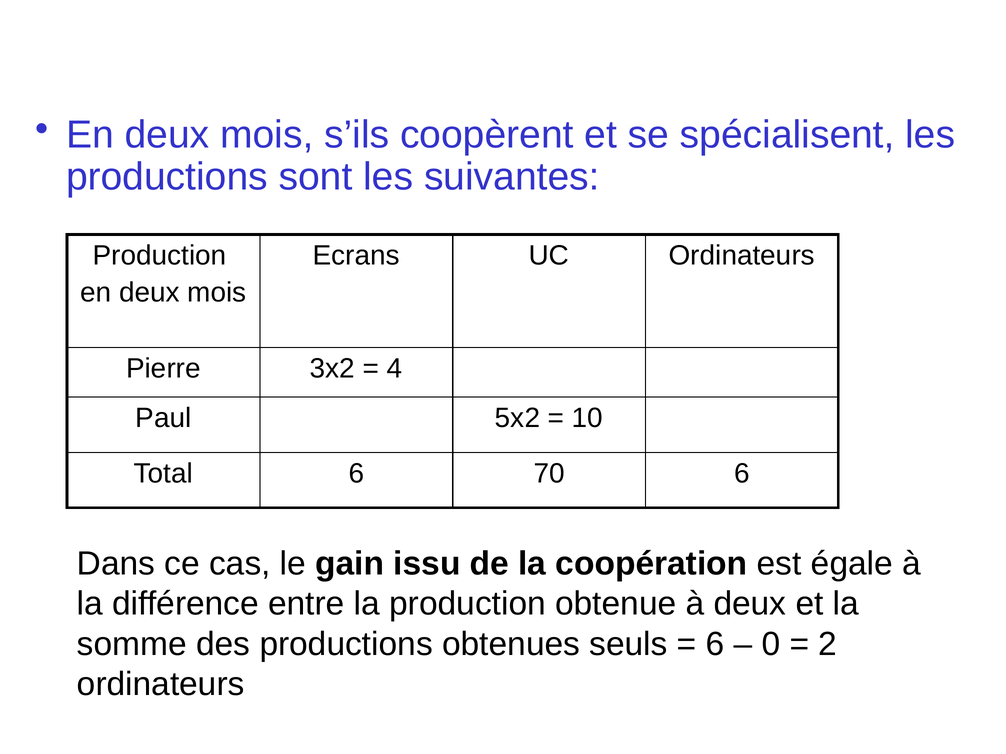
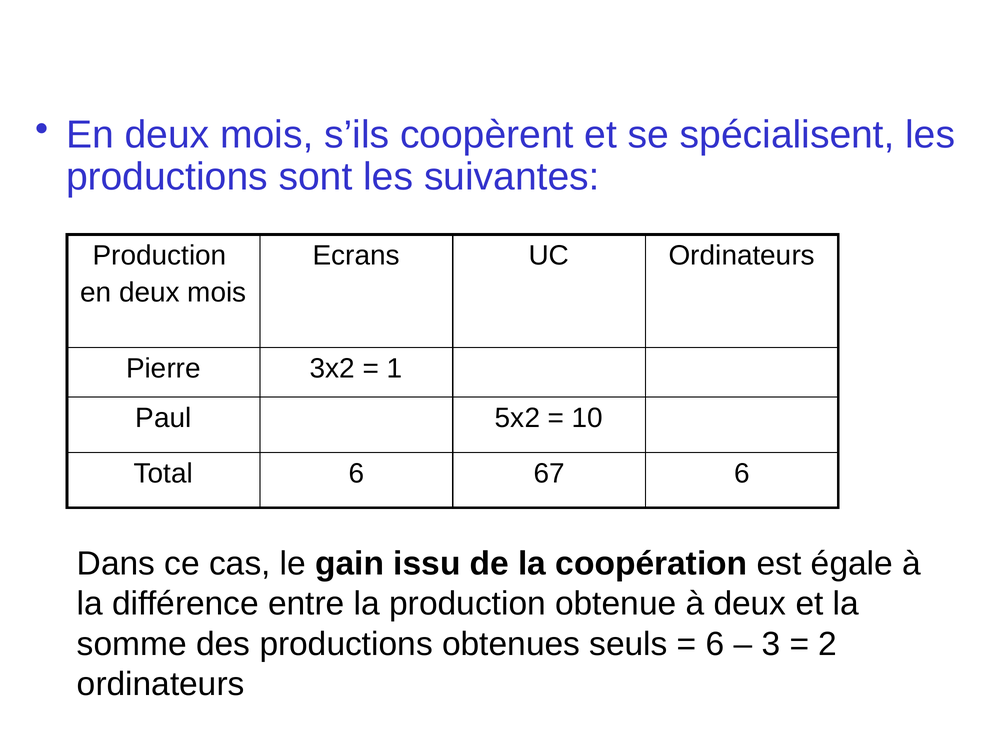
4: 4 -> 1 (395, 369)
70: 70 -> 67 (549, 474)
0: 0 -> 3 (771, 644)
